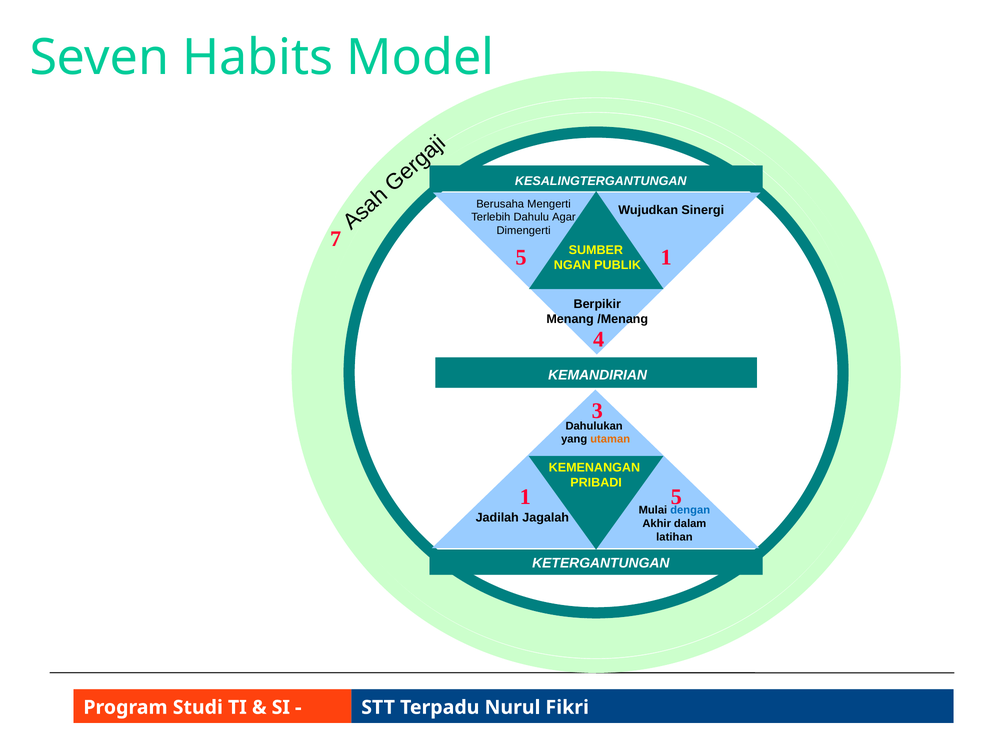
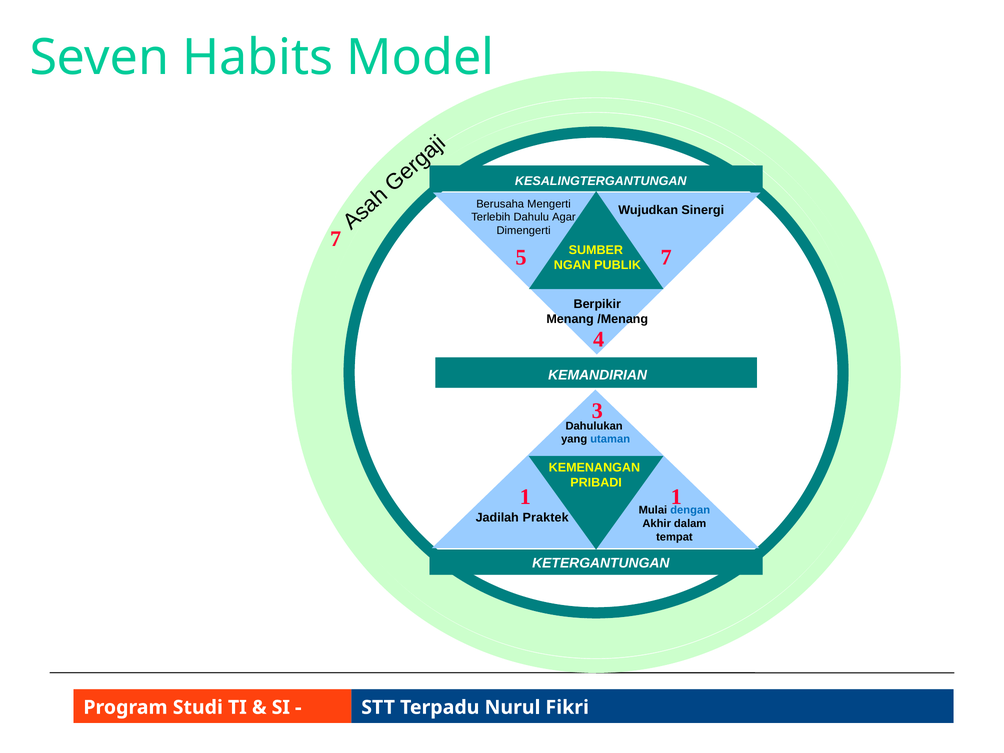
5 1: 1 -> 7 (666, 257)
utaman colour: orange -> blue (610, 439)
1 5: 5 -> 1 (676, 497)
Jagalah: Jagalah -> Praktek (546, 518)
latihan: latihan -> tempat (674, 537)
